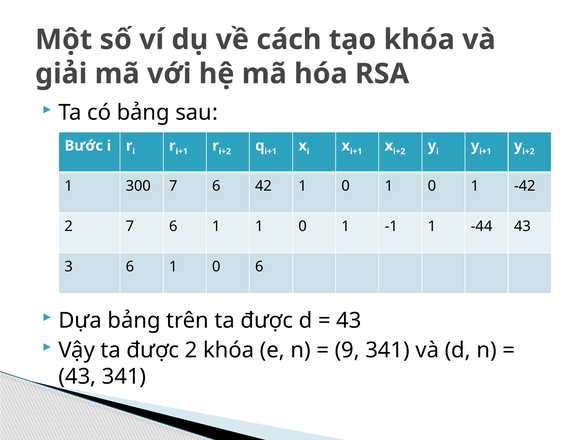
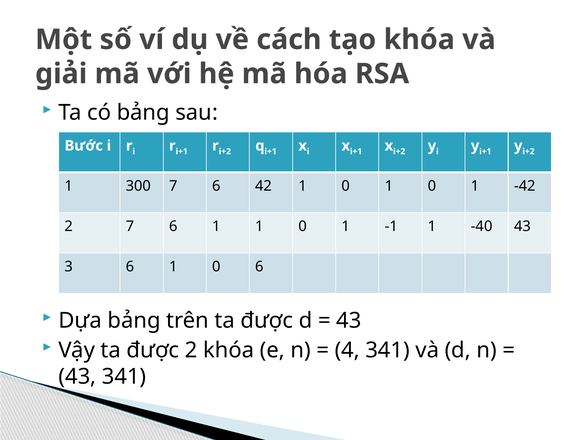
-44: -44 -> -40 (482, 227)
9: 9 -> 4 (347, 350)
